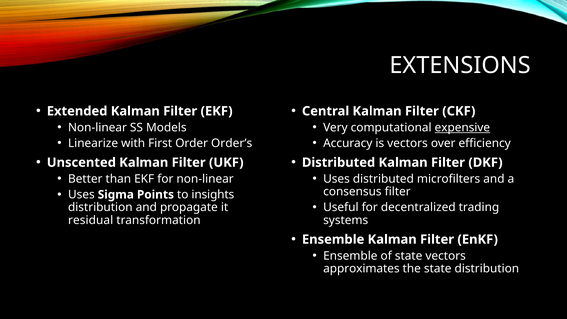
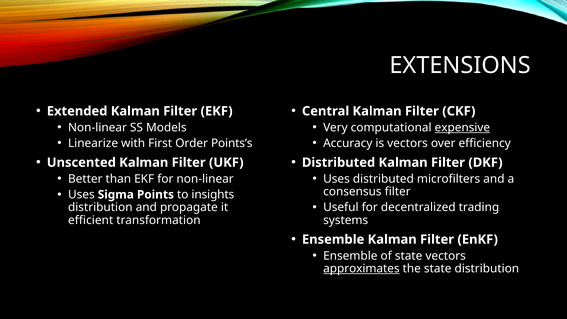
Order’s: Order’s -> Points’s (232, 143)
residual: residual -> efficient (91, 220)
approximates underline: none -> present (361, 269)
